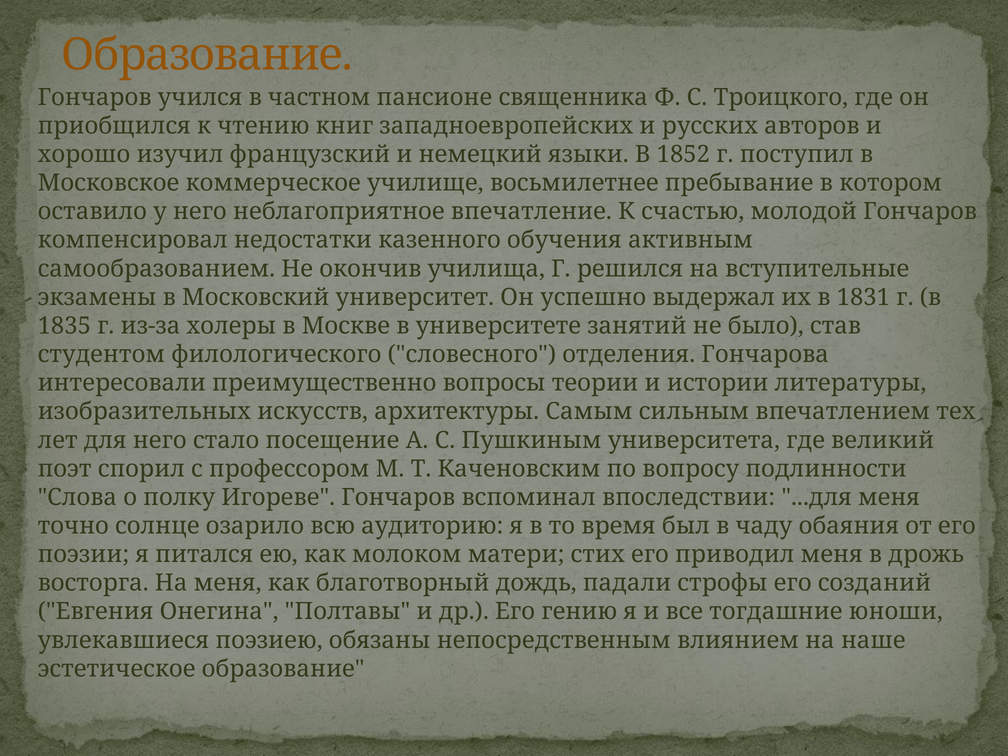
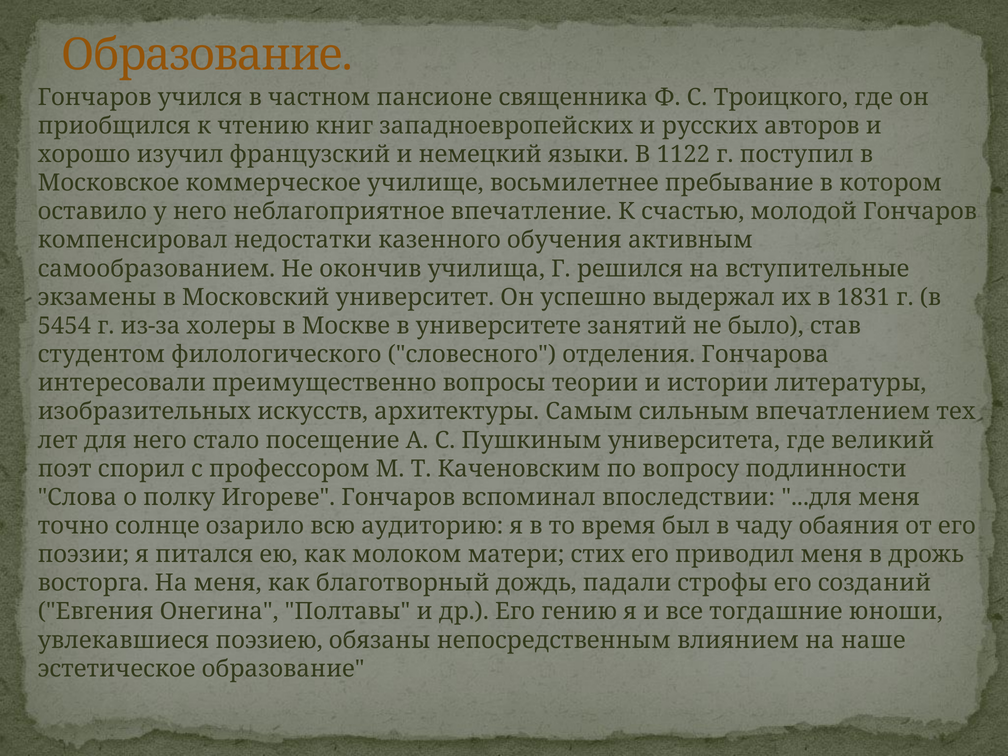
1852: 1852 -> 1122 (683, 154)
1835: 1835 -> 5454 (64, 326)
